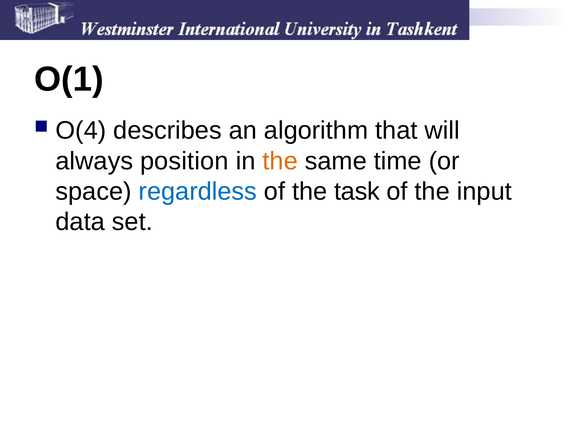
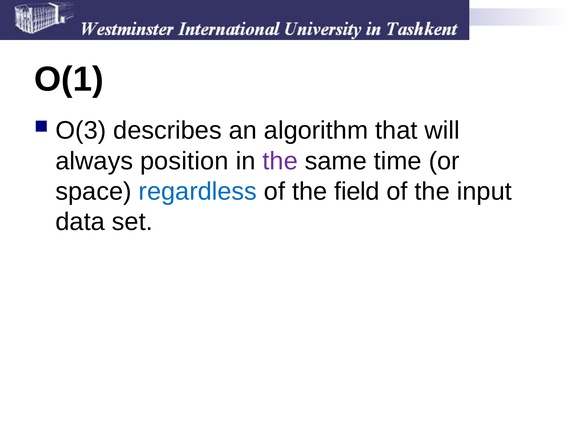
O(4: O(4 -> O(3 (81, 130)
the colour: orange -> purple (280, 161)
task: task -> field (357, 191)
